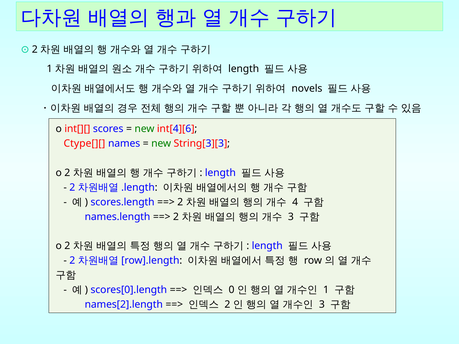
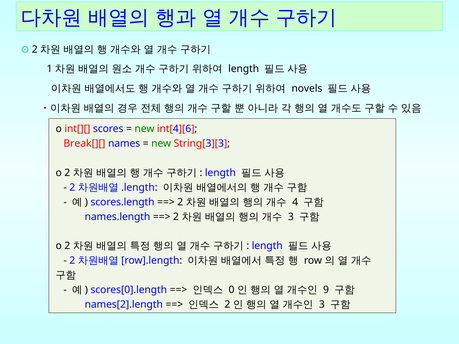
Ctype[][: Ctype[][ -> Break[][ (84, 144)
1: 1 -> 9 (326, 290)
